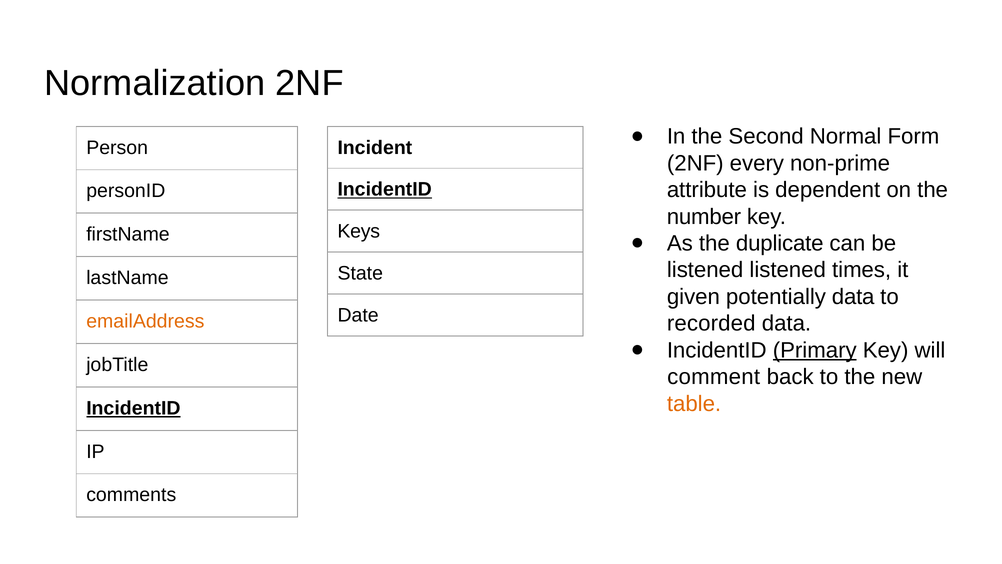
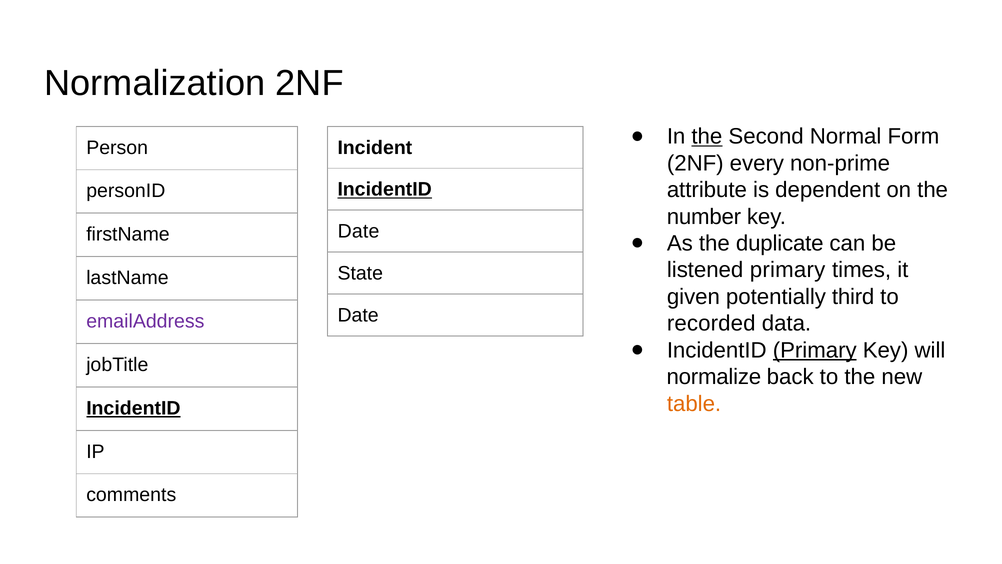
the underline: none -> present (707, 136)
Keys: Keys -> Date (359, 231)
listened listened: listened -> primary (788, 270)
potentially data: data -> third (853, 297)
emailAddress colour: orange -> purple (145, 321)
comment: comment -> normalize (714, 377)
